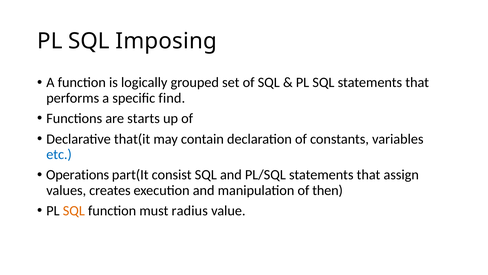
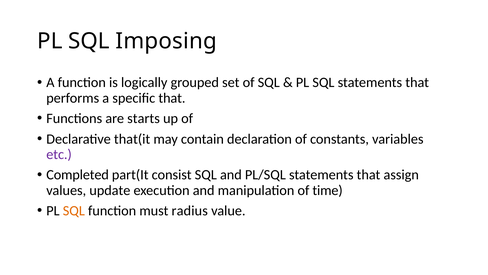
specific find: find -> that (172, 98)
etc colour: blue -> purple (59, 154)
Operations: Operations -> Completed (78, 175)
creates: creates -> update (110, 190)
then: then -> time (328, 190)
